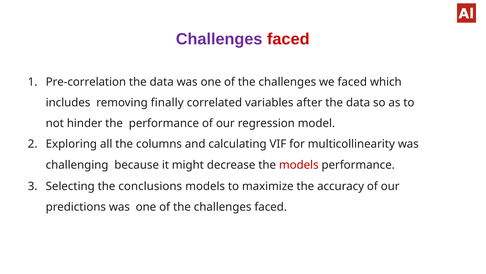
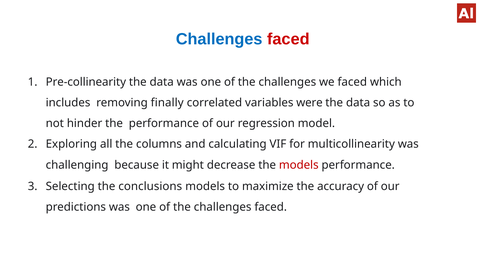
Challenges colour: purple -> blue (219, 39)
Pre-correlation: Pre-correlation -> Pre-collinearity (86, 82)
after: after -> were (309, 103)
